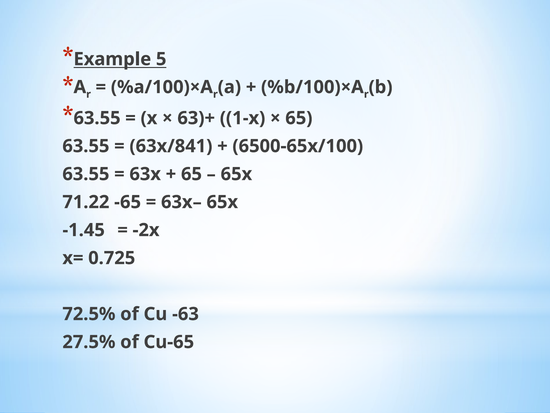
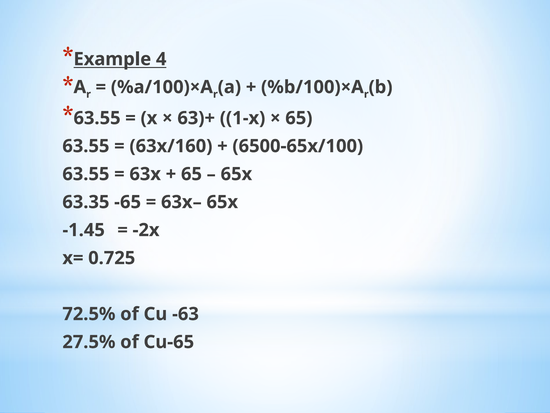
5: 5 -> 4 (161, 59)
63x/841: 63x/841 -> 63x/160 (171, 146)
71.22: 71.22 -> 63.35 (86, 202)
